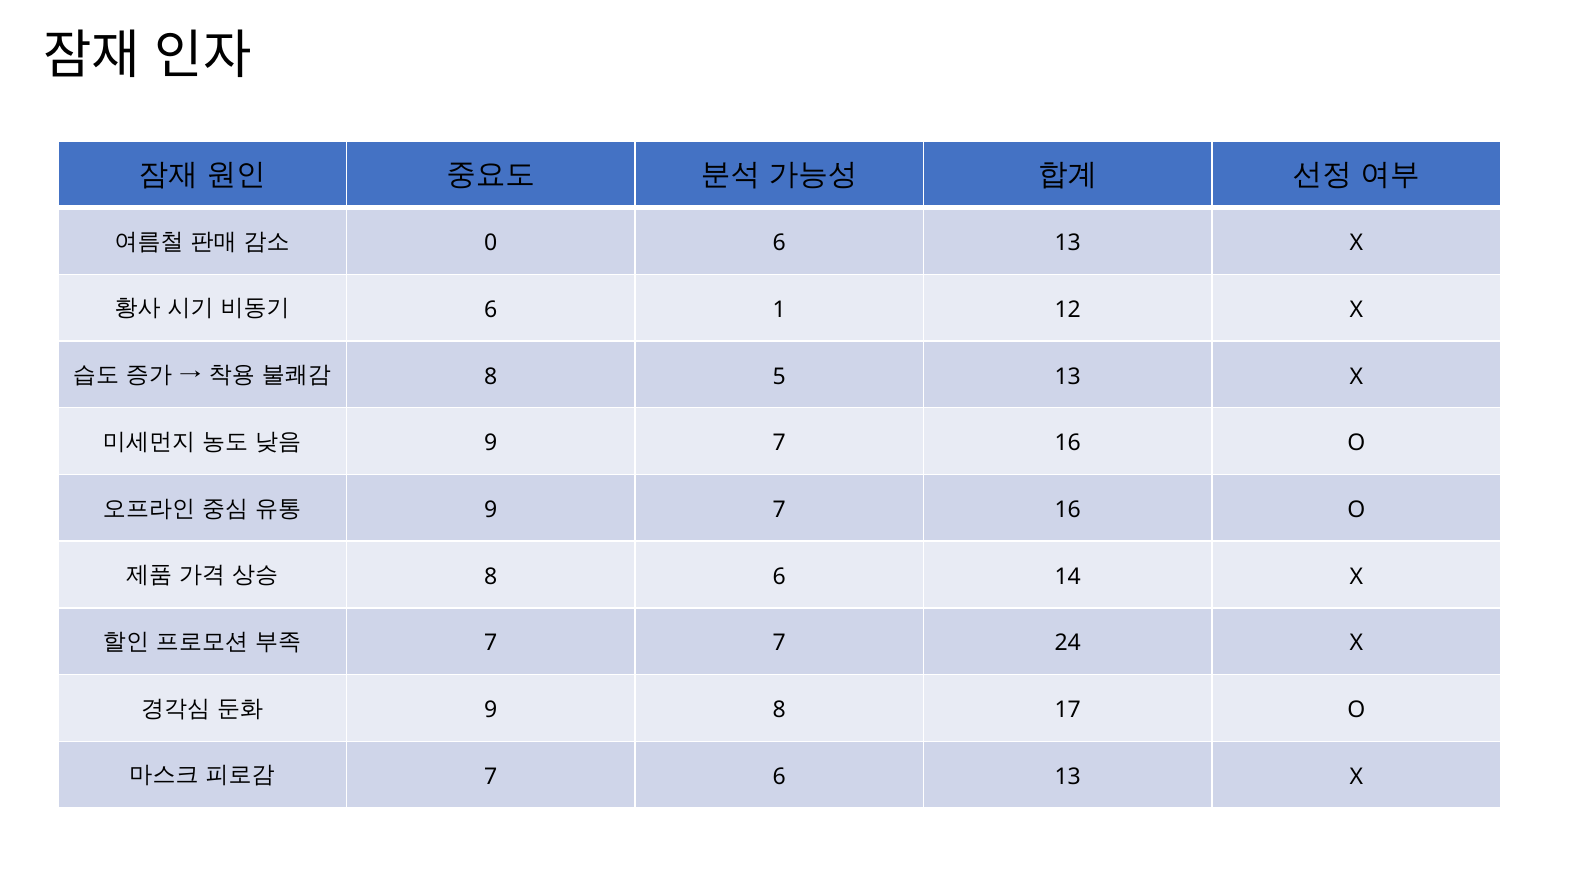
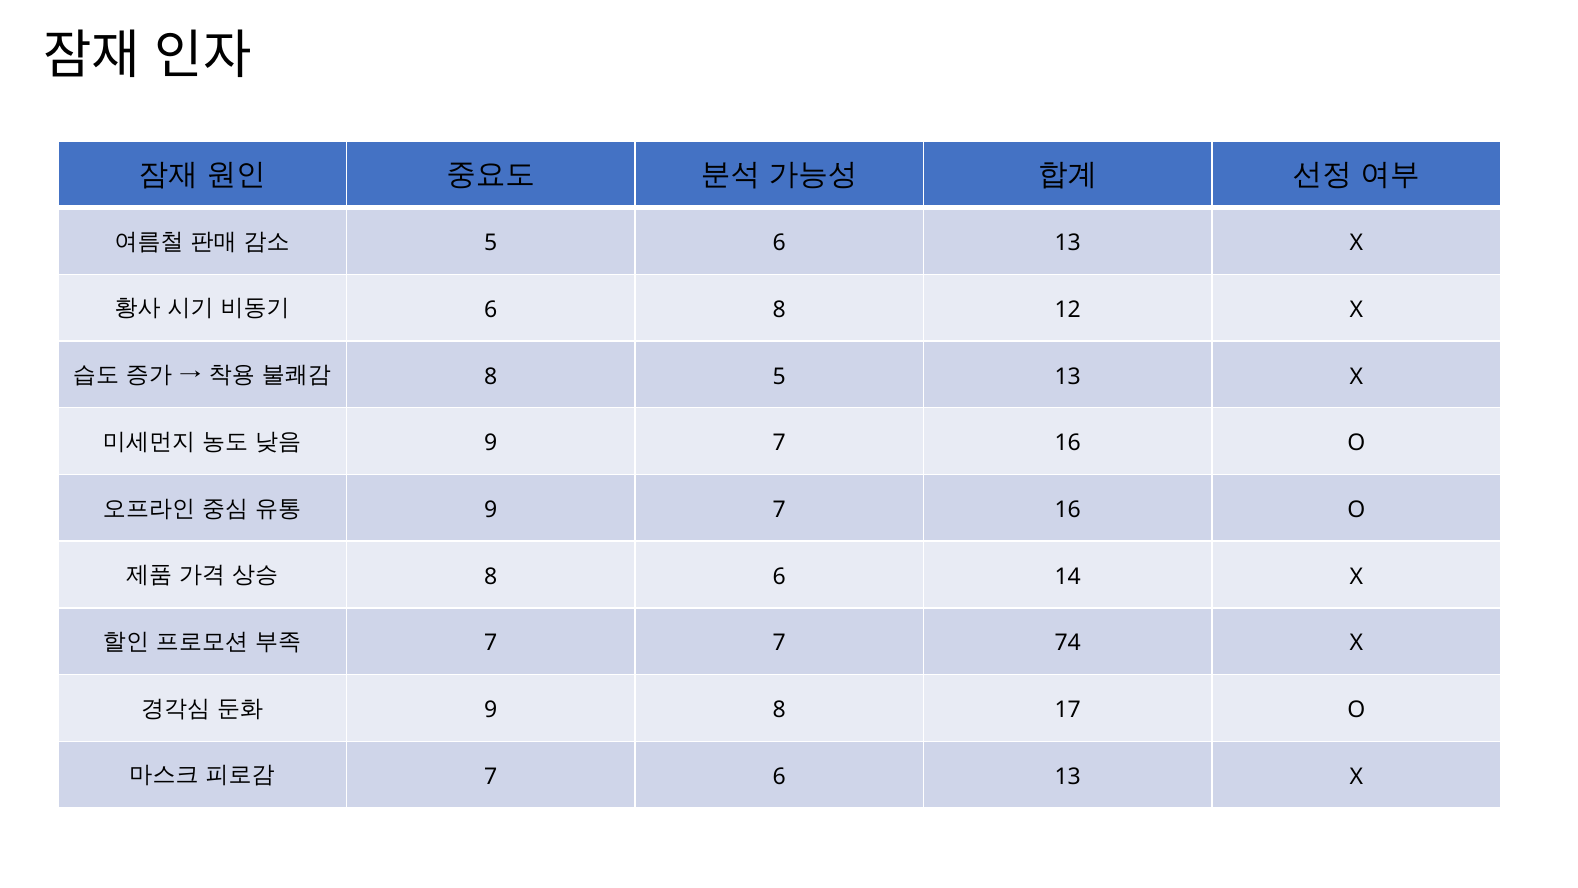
0: 0 -> 5 (491, 243)
6 1: 1 -> 8 (779, 310)
24: 24 -> 74 (1068, 643)
